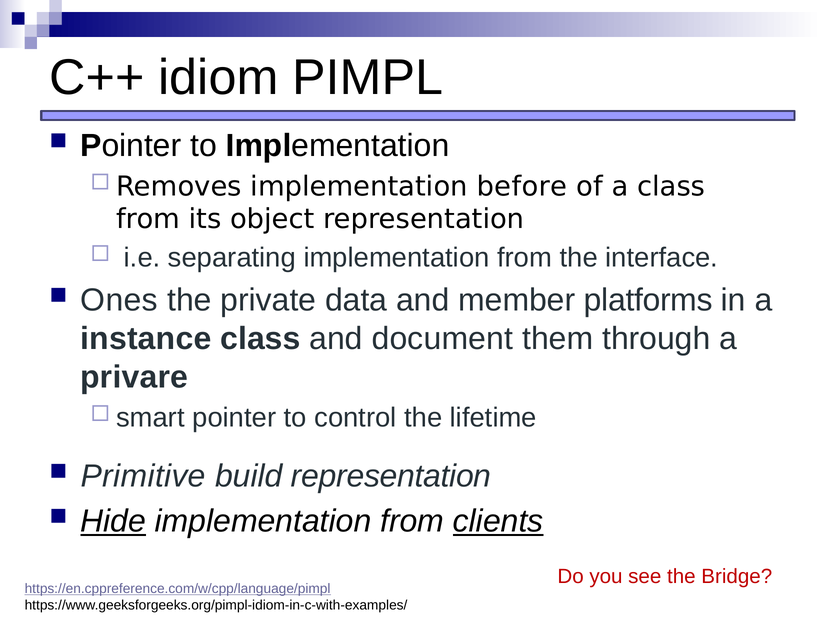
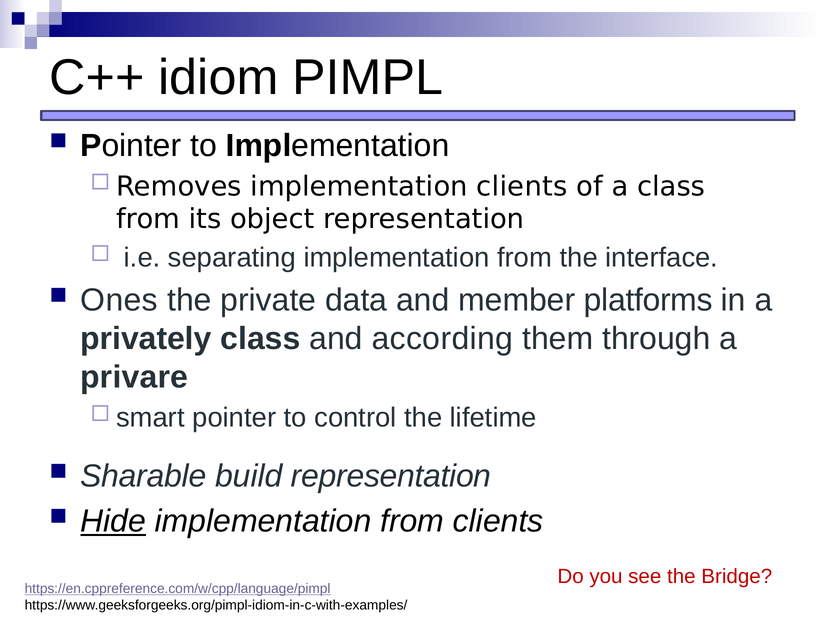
implementation before: before -> clients (522, 187)
instance: instance -> privately (146, 339)
document: document -> according (442, 339)
Primitive: Primitive -> Sharable (143, 476)
clients underline: present -> none (498, 521)
